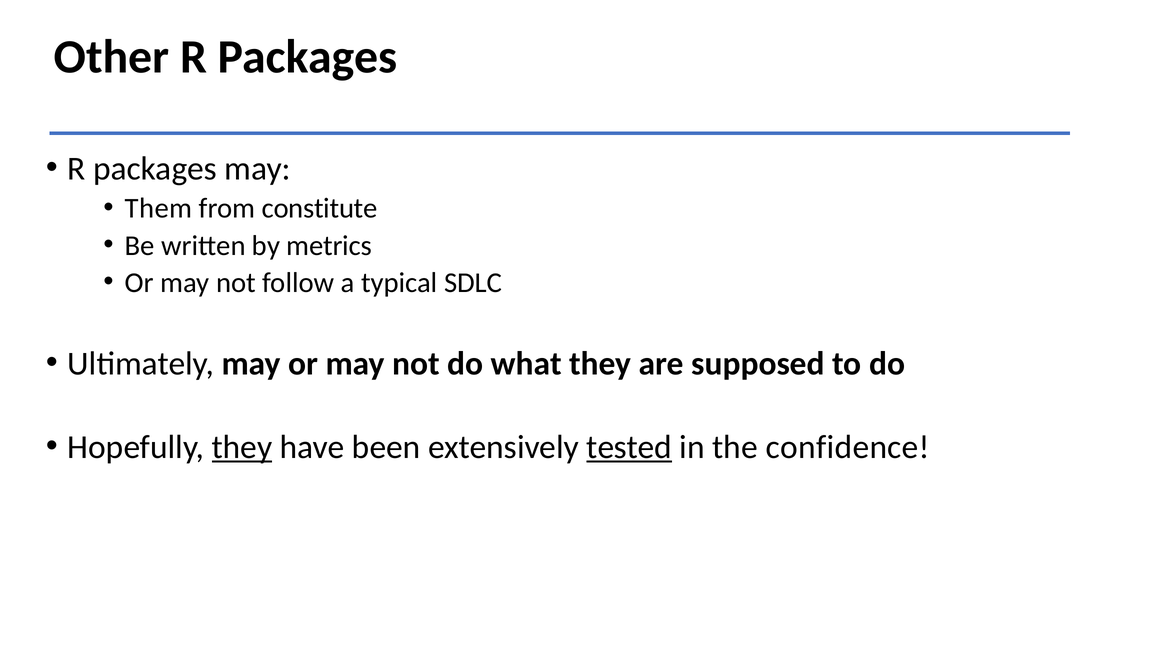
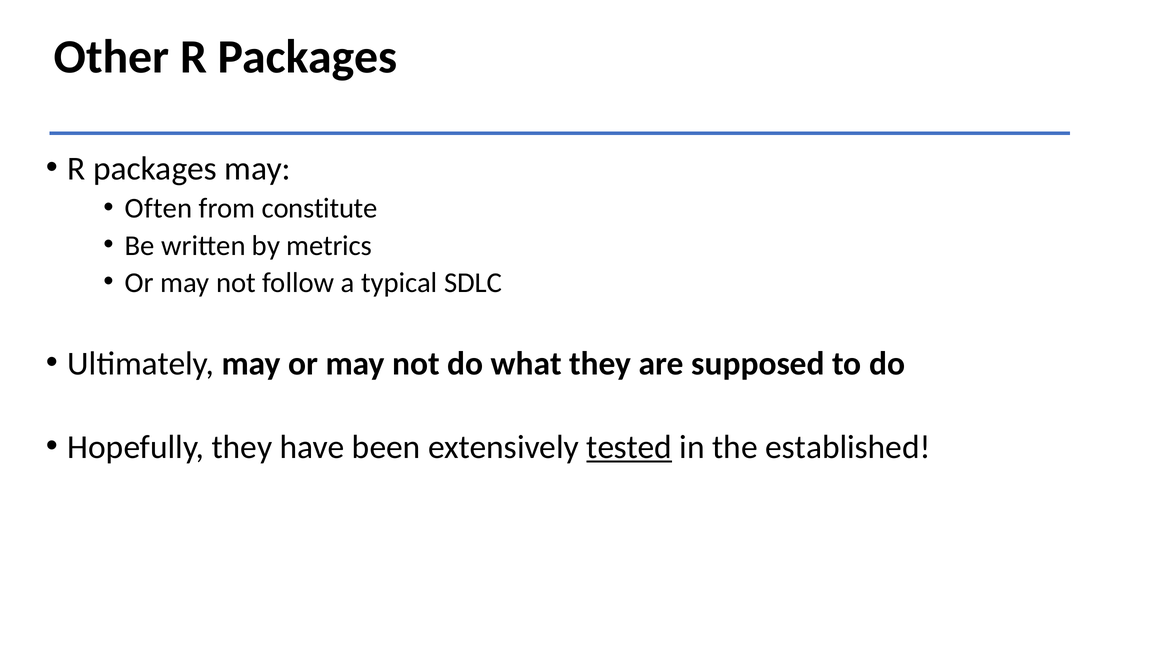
Them: Them -> Often (159, 208)
they underline: present -> none (242, 447)
confidence: confidence -> established (848, 447)
